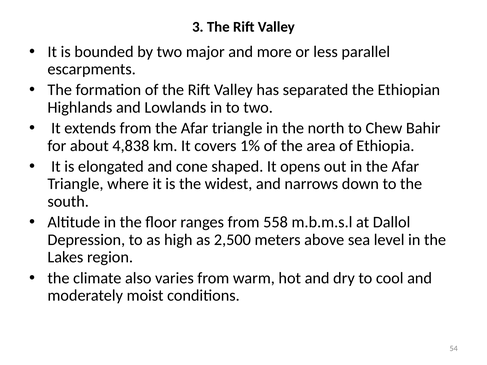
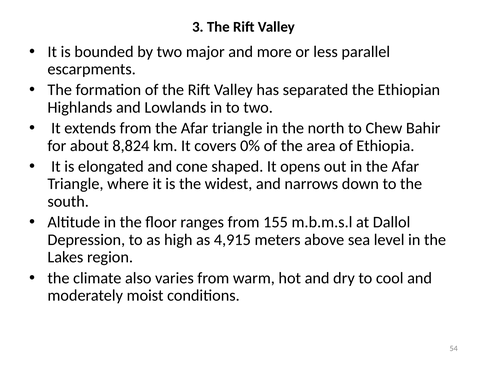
4,838: 4,838 -> 8,824 (131, 146)
1%: 1% -> 0% (250, 146)
558: 558 -> 155 (276, 222)
2,500: 2,500 -> 4,915 (232, 240)
